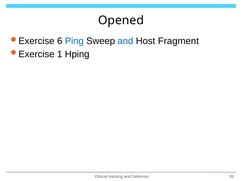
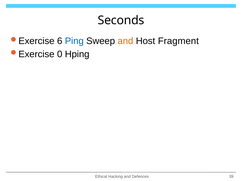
Opened: Opened -> Seconds (121, 20)
and colour: blue -> orange (125, 41)
1: 1 -> 0 (60, 54)
